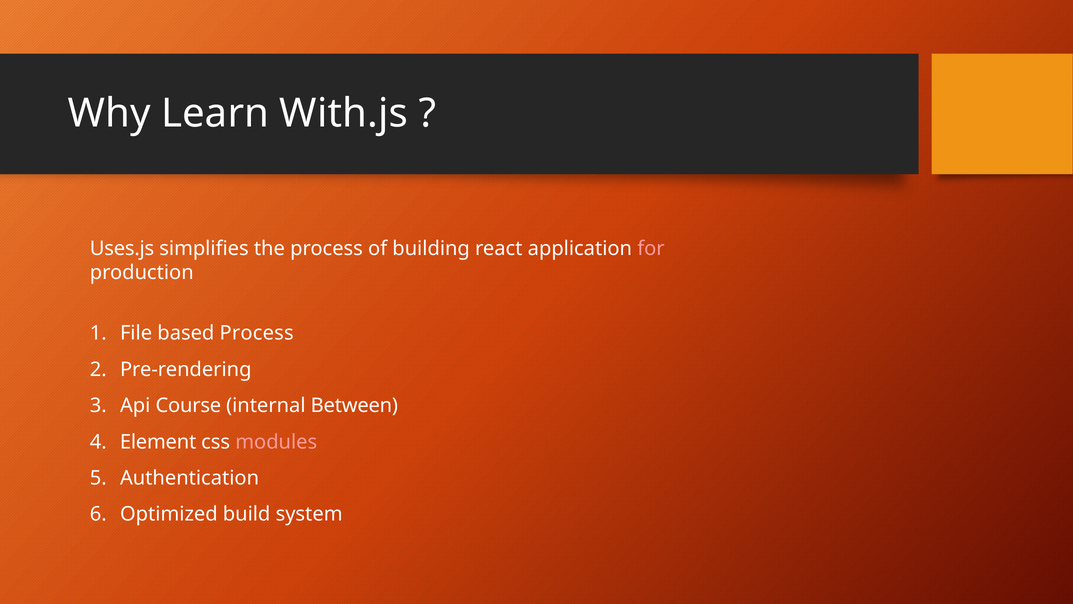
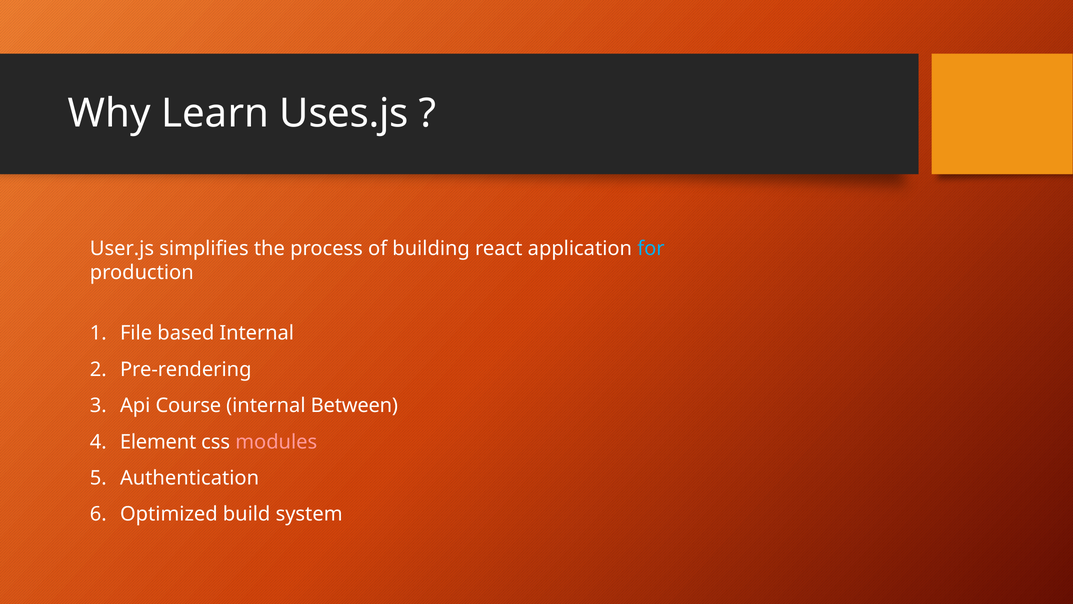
With.js: With.js -> Uses.js (344, 114)
Uses.js: Uses.js -> User.js (122, 248)
for colour: pink -> light blue (651, 248)
based Process: Process -> Internal (257, 333)
